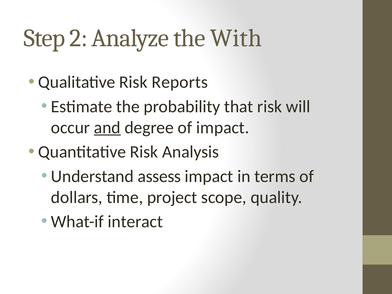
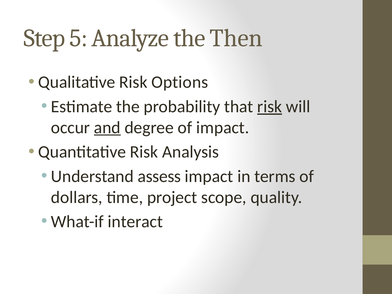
2: 2 -> 5 (79, 38)
With: With -> Then (236, 38)
Reports: Reports -> Options (180, 82)
risk underline: none -> present (270, 107)
